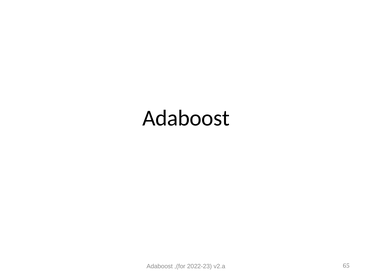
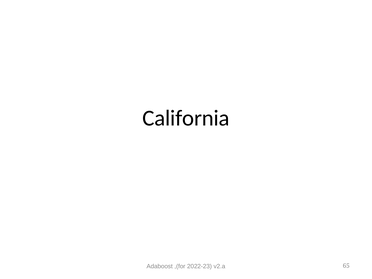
Adaboost: Adaboost -> California (186, 118)
